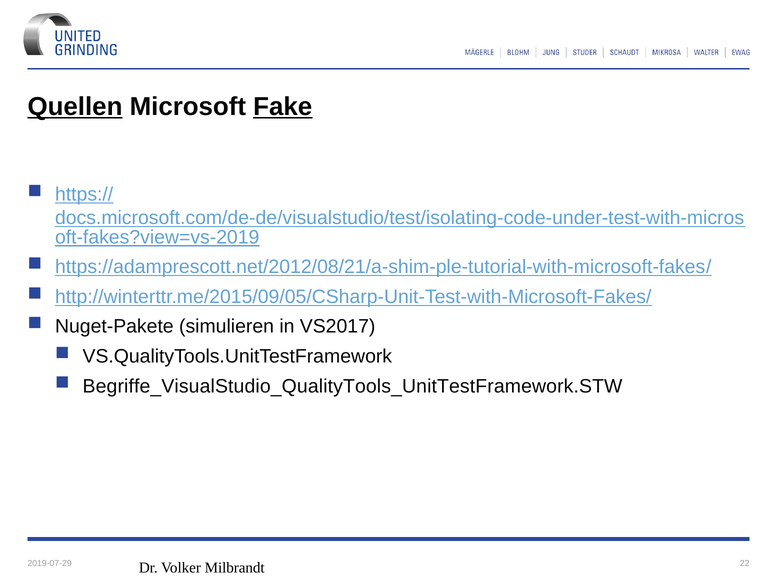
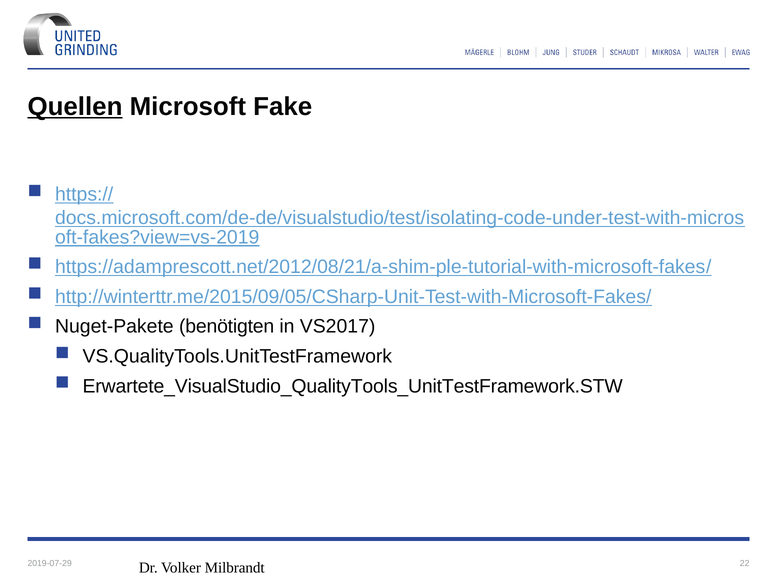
Fake underline: present -> none (283, 107)
simulieren: simulieren -> benötigten (227, 326)
Begriffe_VisualStudio_QualityTools_UnitTestFramework.STW: Begriffe_VisualStudio_QualityTools_UnitTestFramework.STW -> Erwartete_VisualStudio_QualityTools_UnitTestFramework.STW (353, 386)
